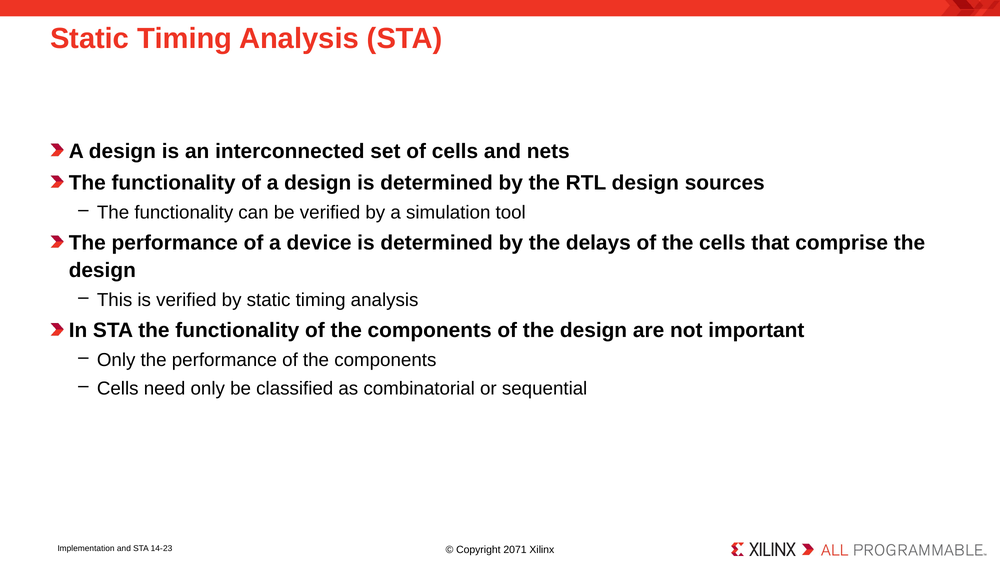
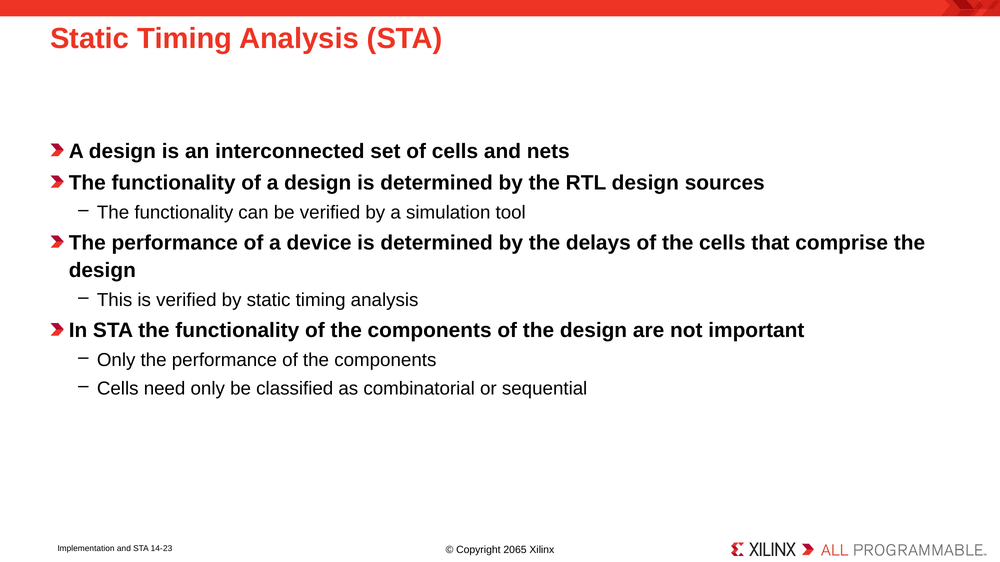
2071: 2071 -> 2065 (515, 551)
